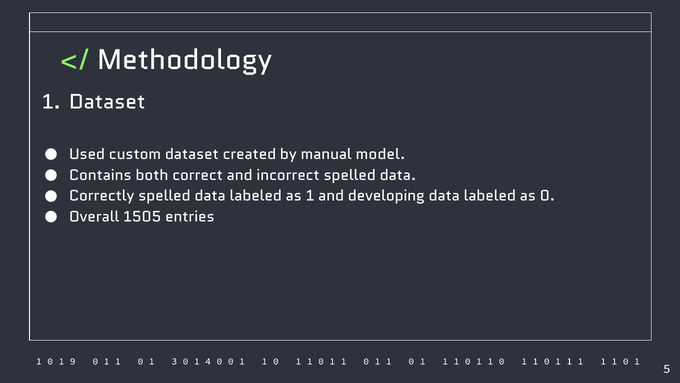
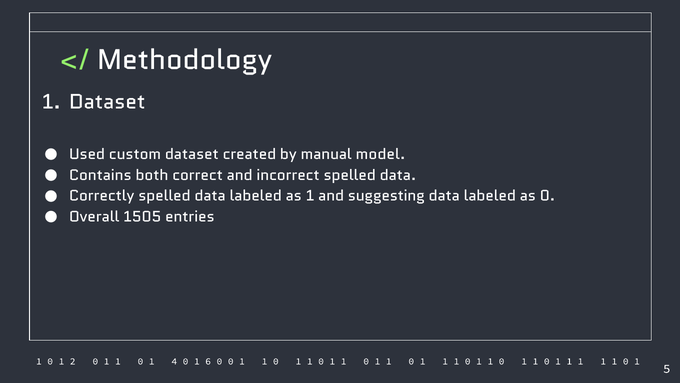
developing: developing -> suggesting (386, 196)
9: 9 -> 2 (73, 361)
3: 3 -> 4 (174, 361)
4: 4 -> 6 (208, 361)
